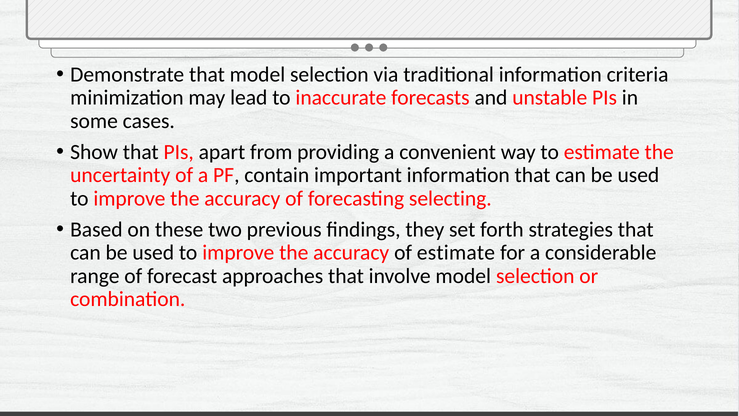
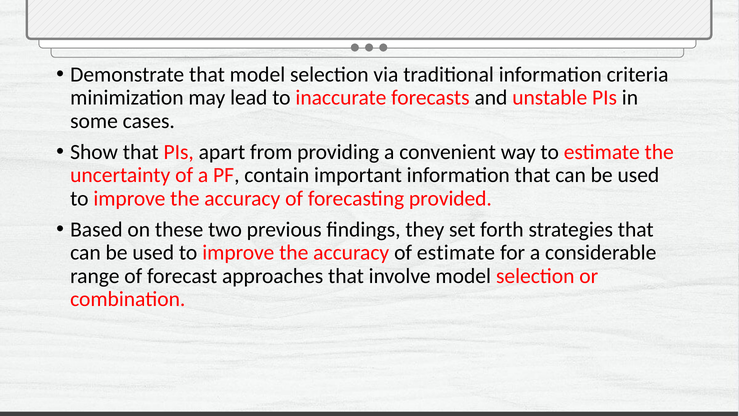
selecting: selecting -> provided (450, 198)
